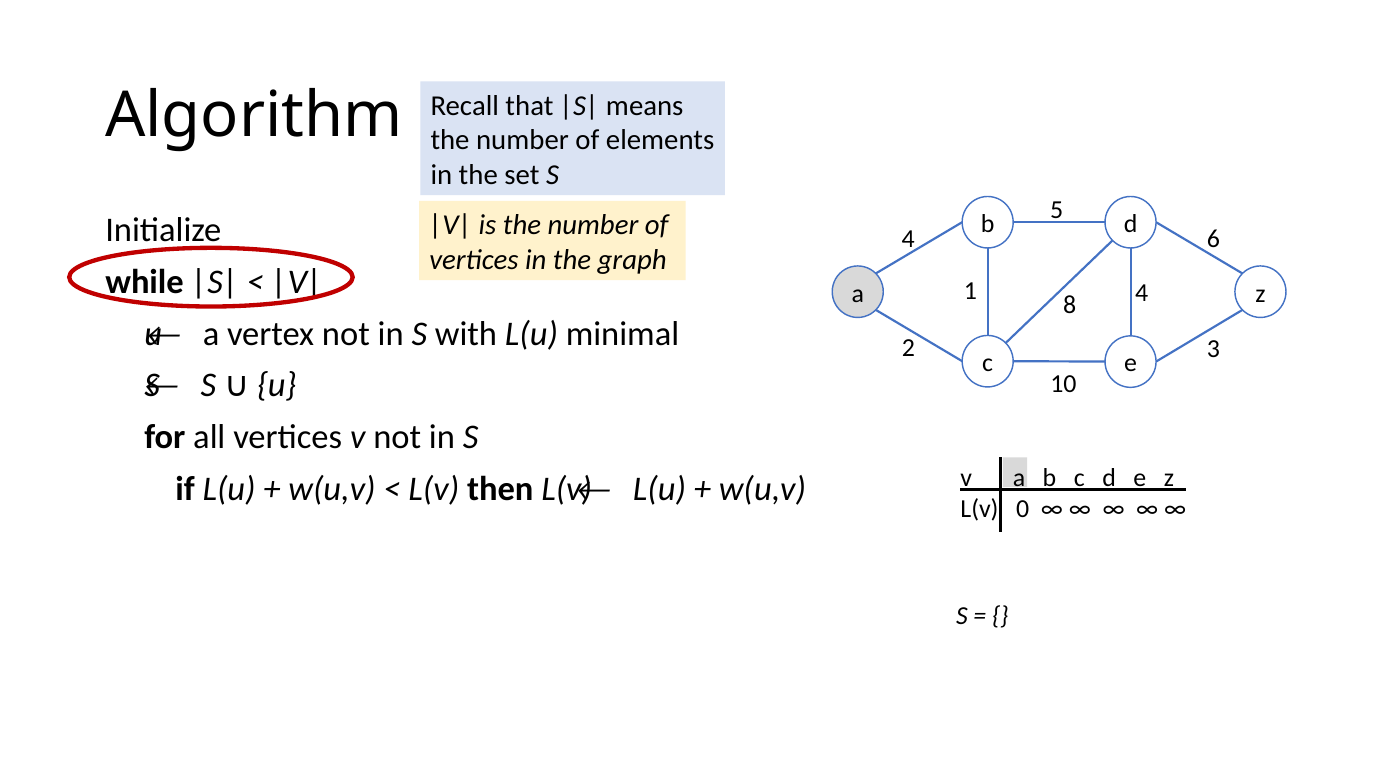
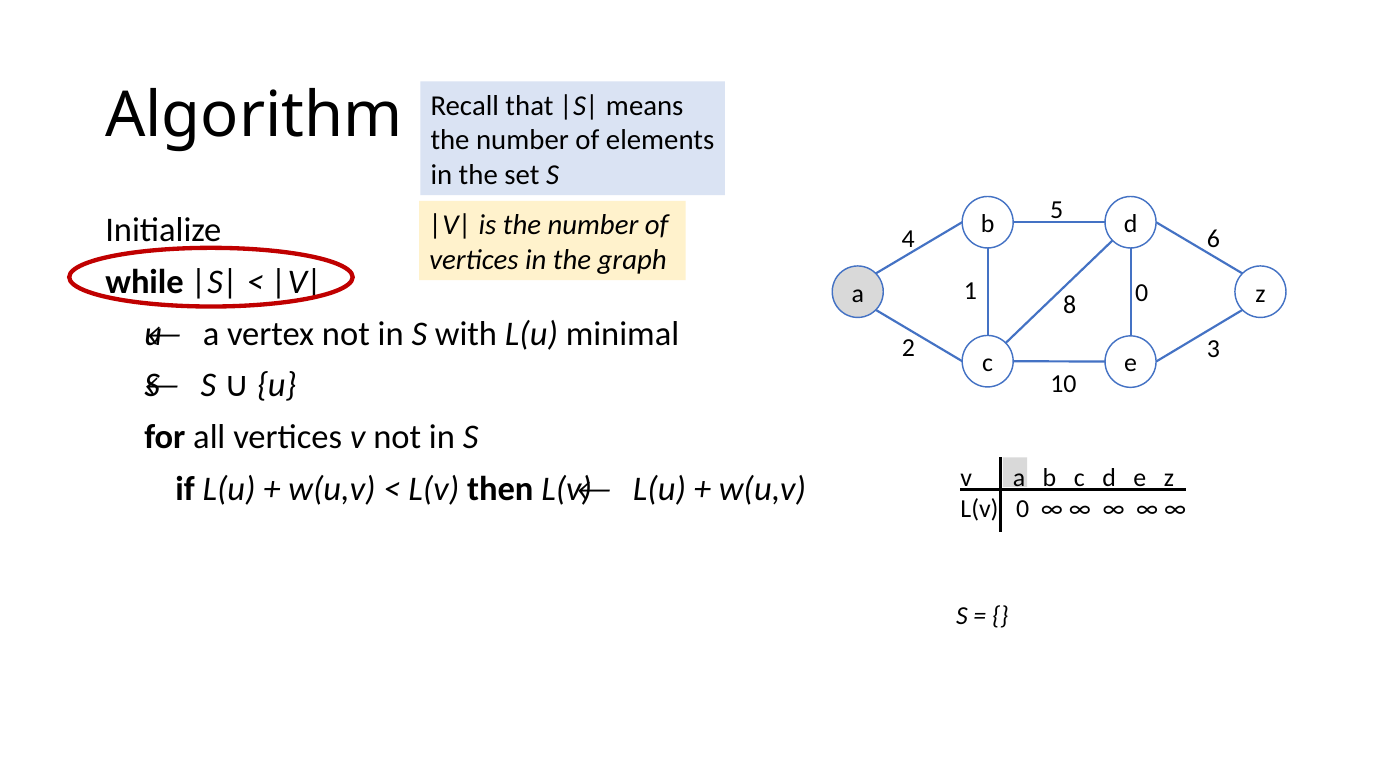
8 4: 4 -> 0 (1142, 293)
